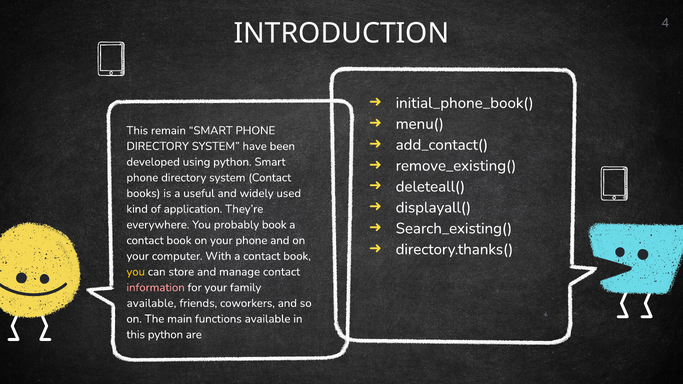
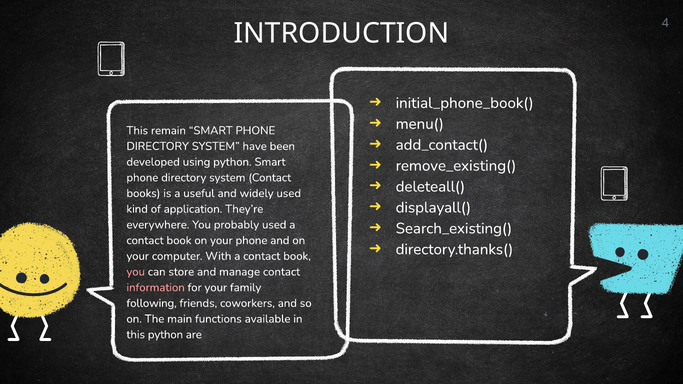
probably book: book -> used (274, 225)
you colour: yellow -> pink (136, 272)
available: available -> following (152, 303)
